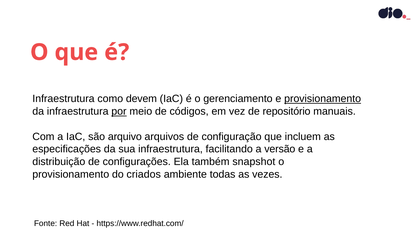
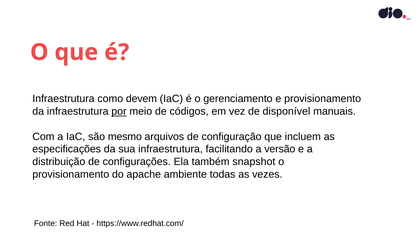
provisionamento underline: present -> none (323, 99)
repositório: repositório -> disponível (286, 111)
arquivo: arquivo -> mesmo (125, 136)
criados: criados -> apache (144, 174)
